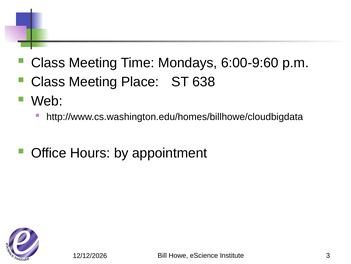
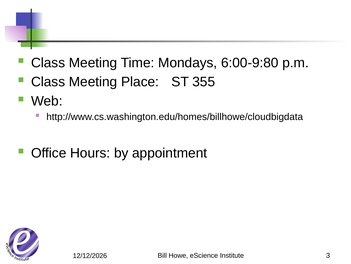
6:00-9:60: 6:00-9:60 -> 6:00-9:80 (250, 63)
638: 638 -> 355 (204, 82)
